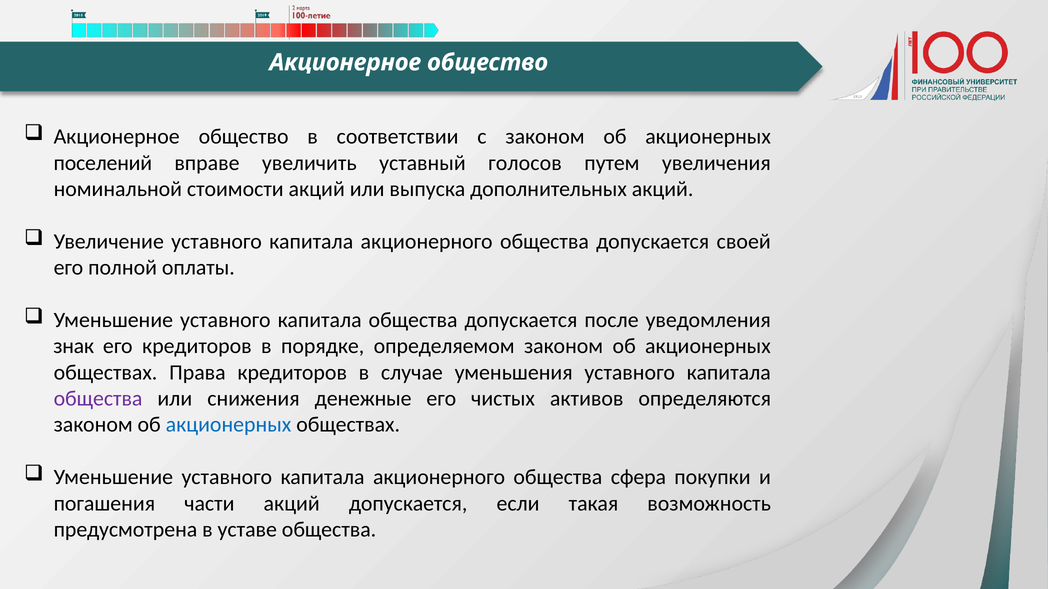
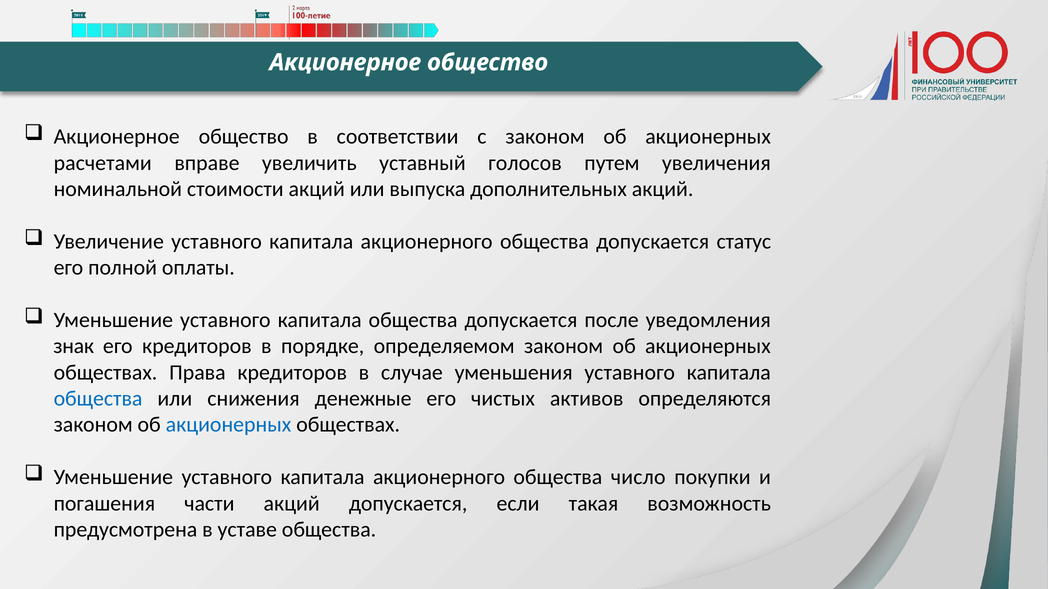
поселений: поселений -> расчетами (103, 163)
своей: своей -> статус (744, 242)
общества colour: purple -> blue (98, 399)
сфера: сфера -> число (638, 478)
